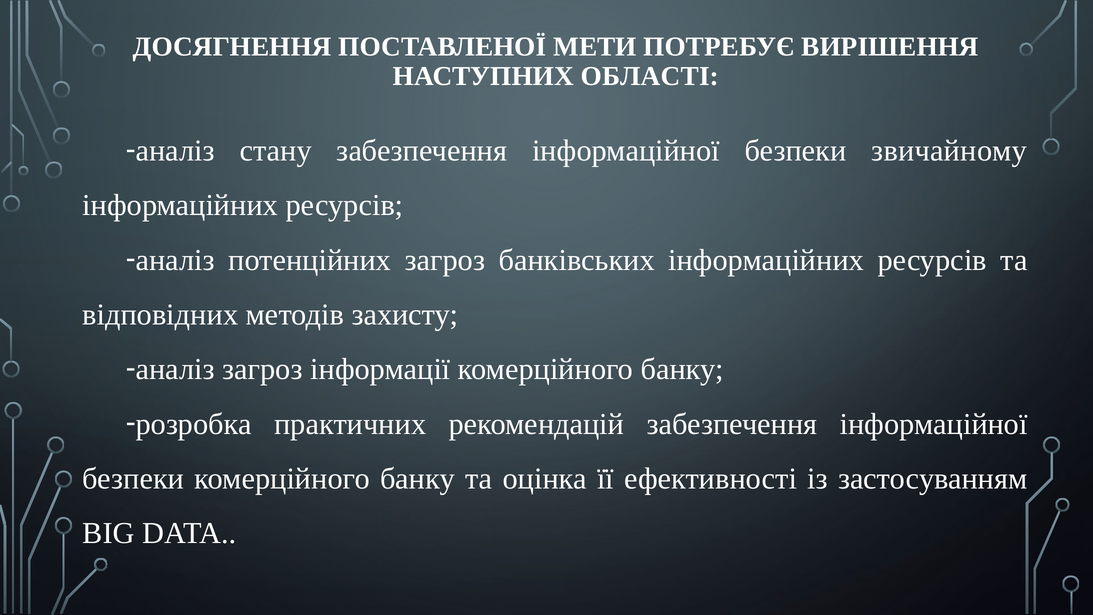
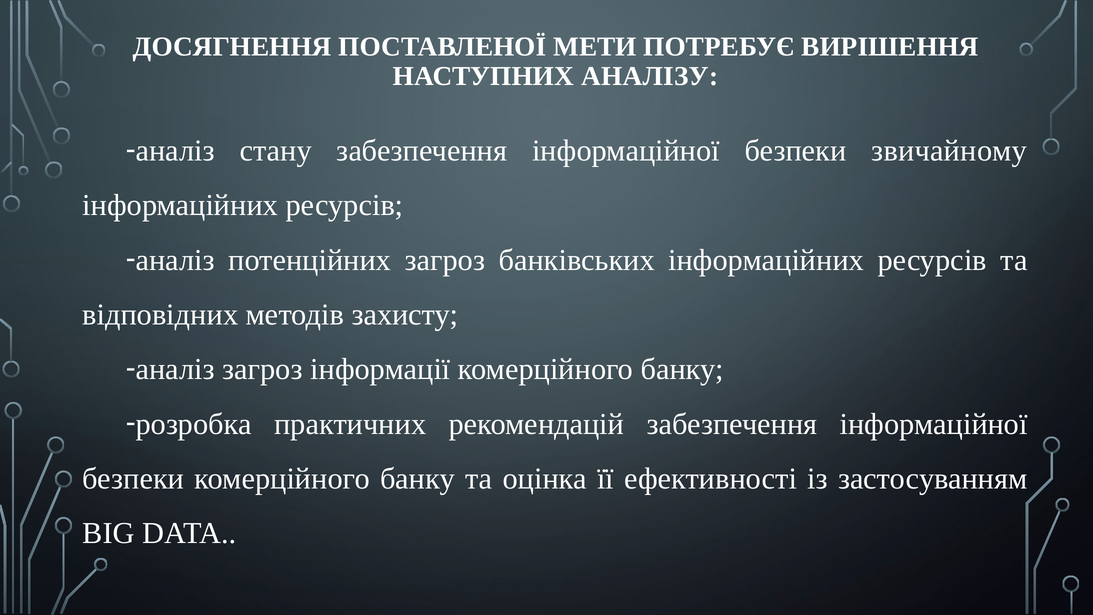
ОБЛАСТІ: ОБЛАСТІ -> АНАЛІЗУ (650, 76)
